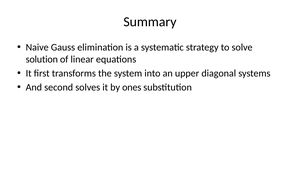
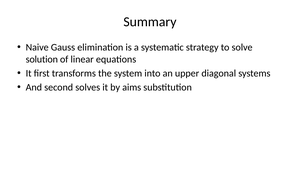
ones: ones -> aims (132, 87)
